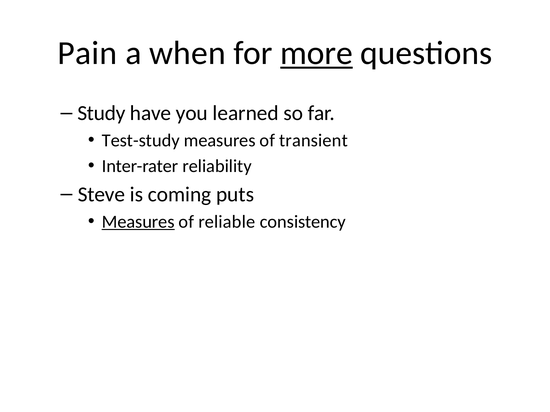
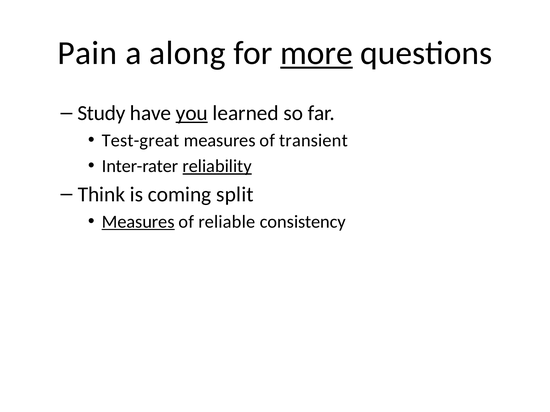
when: when -> along (187, 53)
you underline: none -> present (192, 113)
Test-study: Test-study -> Test-great (141, 141)
reliability underline: none -> present (217, 166)
Steve: Steve -> Think (101, 195)
puts: puts -> split (235, 195)
